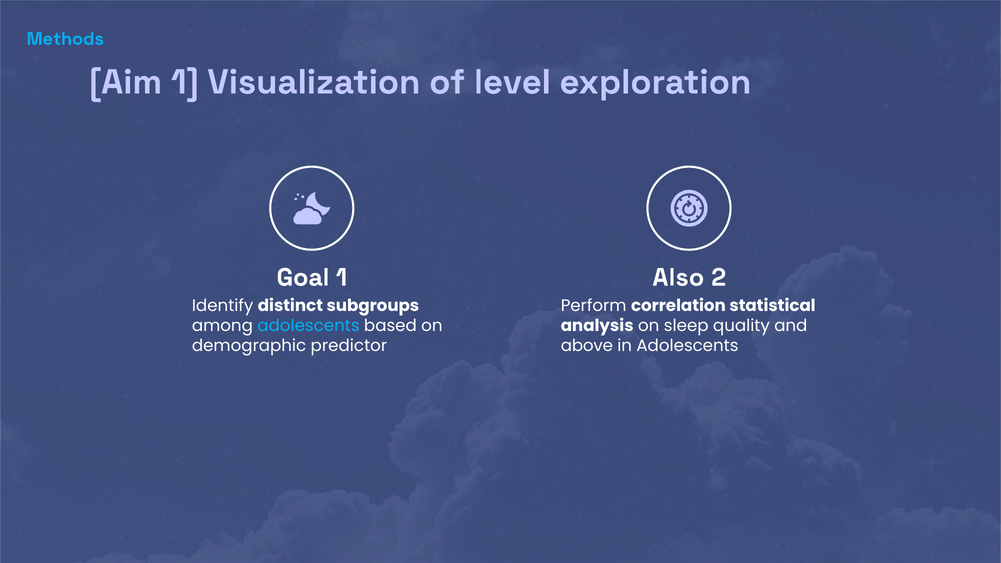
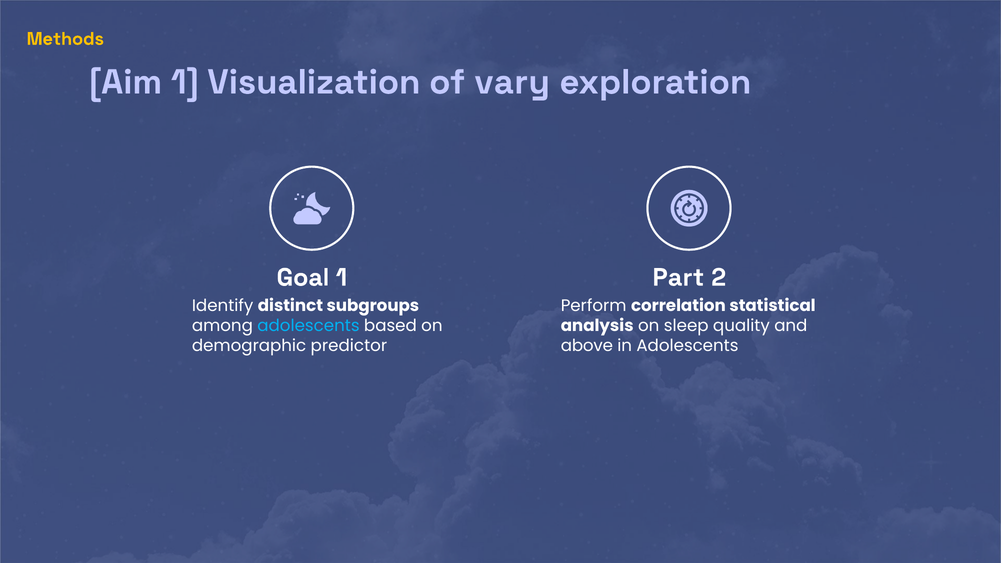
Methods colour: light blue -> yellow (65, 39)
level: level -> vary (512, 82)
Also: Also -> Part (678, 277)
